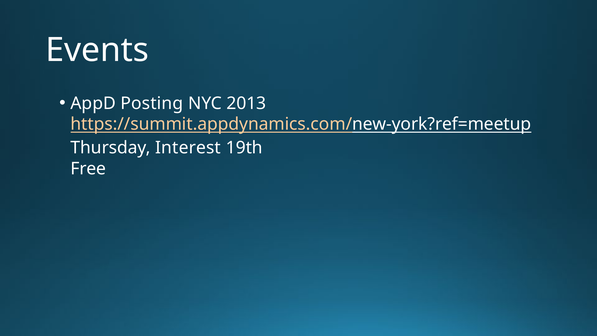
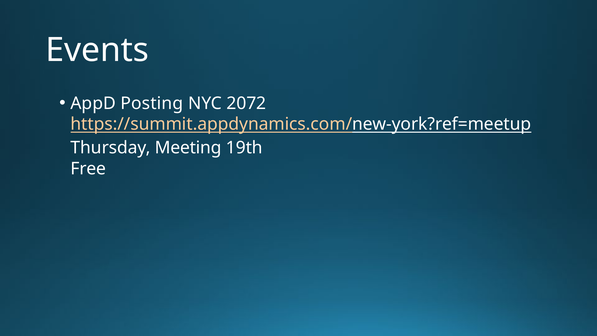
2013: 2013 -> 2072 (246, 103)
Interest: Interest -> Meeting (188, 148)
